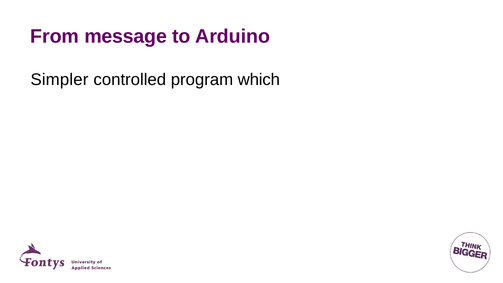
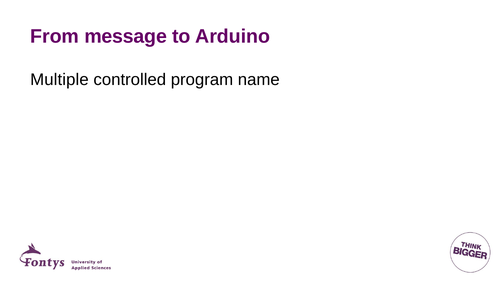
Simpler: Simpler -> Multiple (59, 80)
which: which -> name (259, 80)
